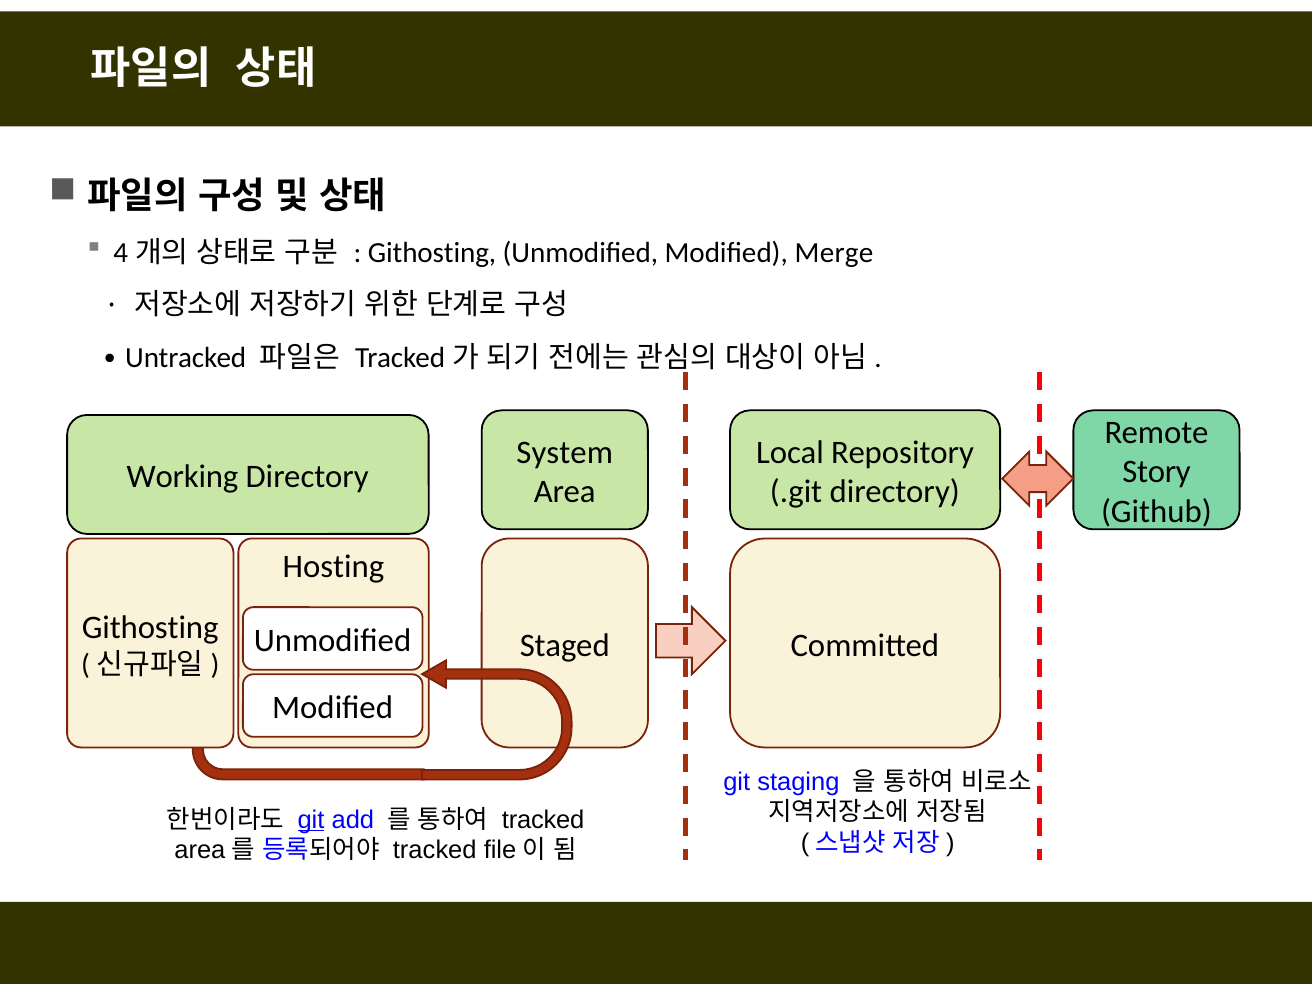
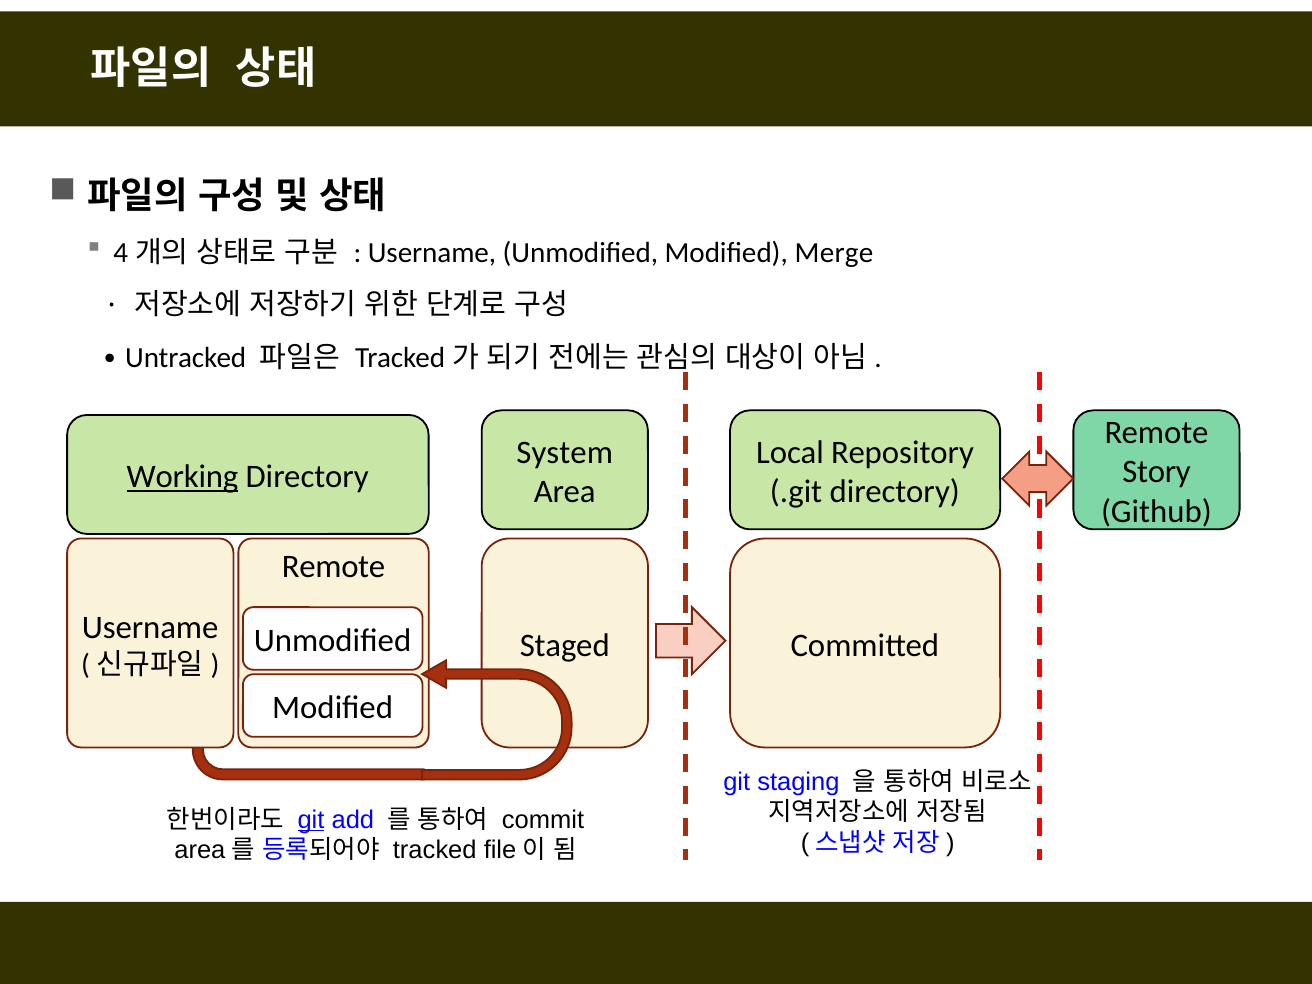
Githosting: Githosting -> Username (432, 253)
Working underline: none -> present (182, 477)
Hosting: Hosting -> Remote (334, 567)
Githosting: Githosting -> Username (150, 628)
tracked: tracked -> commit (543, 820)
